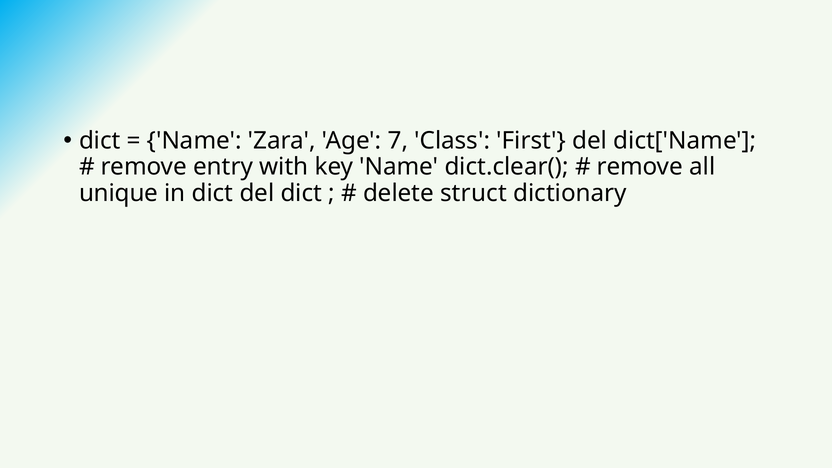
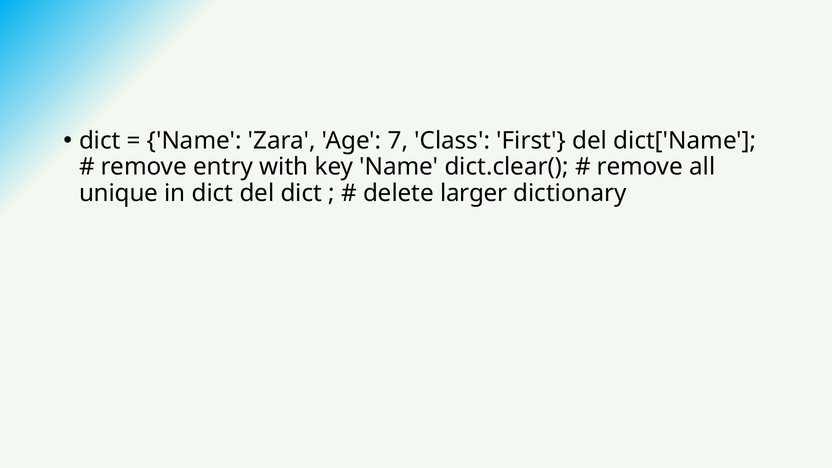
struct: struct -> larger (474, 193)
